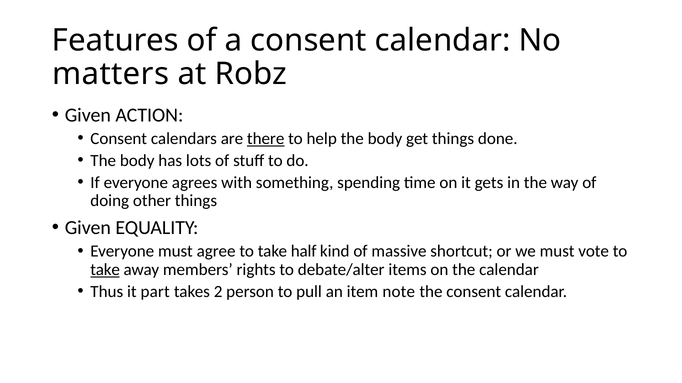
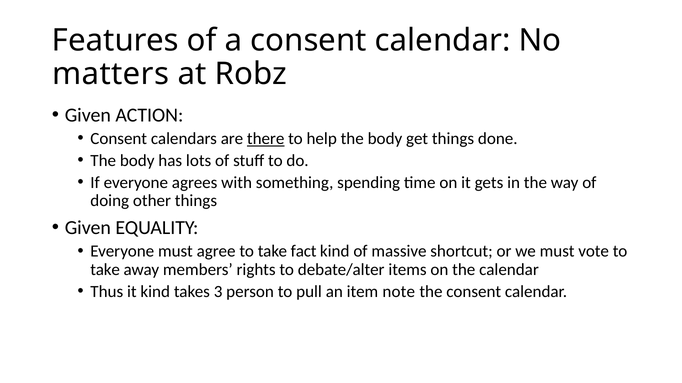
half: half -> fact (304, 252)
take underline: present -> none (105, 270)
it part: part -> kind (155, 292)
2: 2 -> 3 (218, 292)
